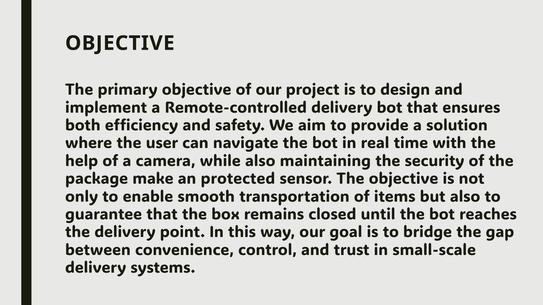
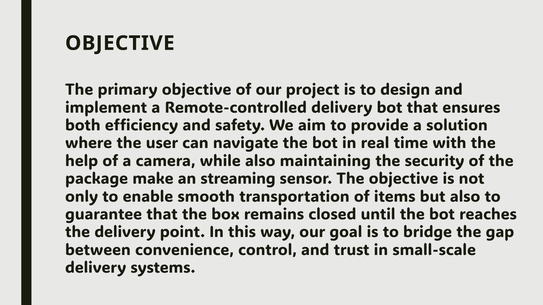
protected: protected -> streaming (238, 179)
